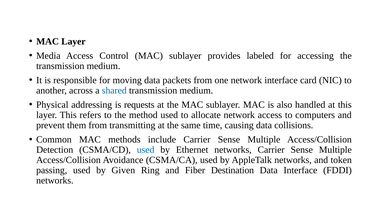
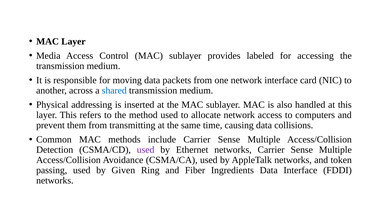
requests: requests -> inserted (139, 105)
used colour: blue -> purple (146, 150)
Destination: Destination -> Ingredients (232, 171)
